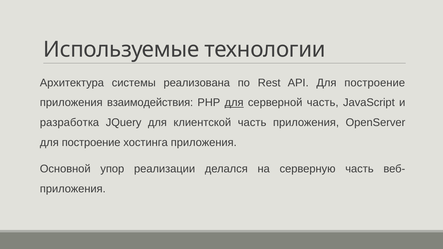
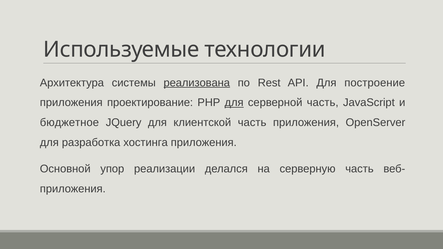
реализована underline: none -> present (197, 83)
взаимодействия: взаимодействия -> проектирование (150, 103)
разработка: разработка -> бюджетное (69, 123)
построение: построение -> разработка (91, 143)
